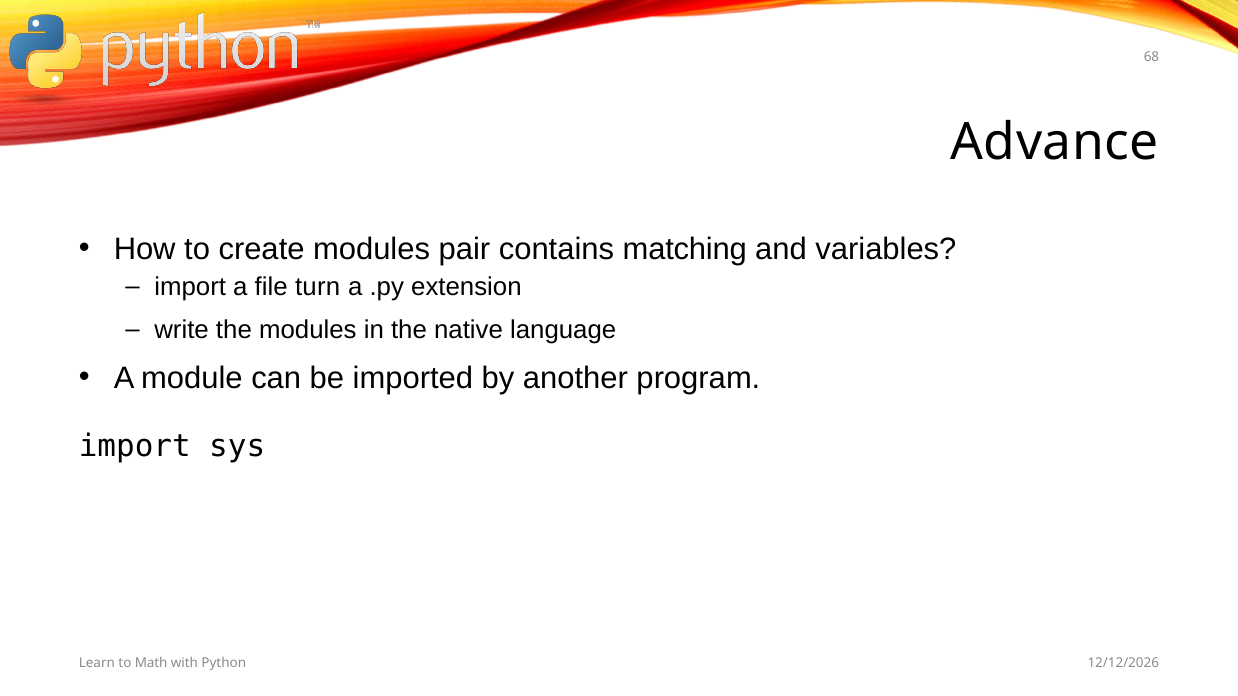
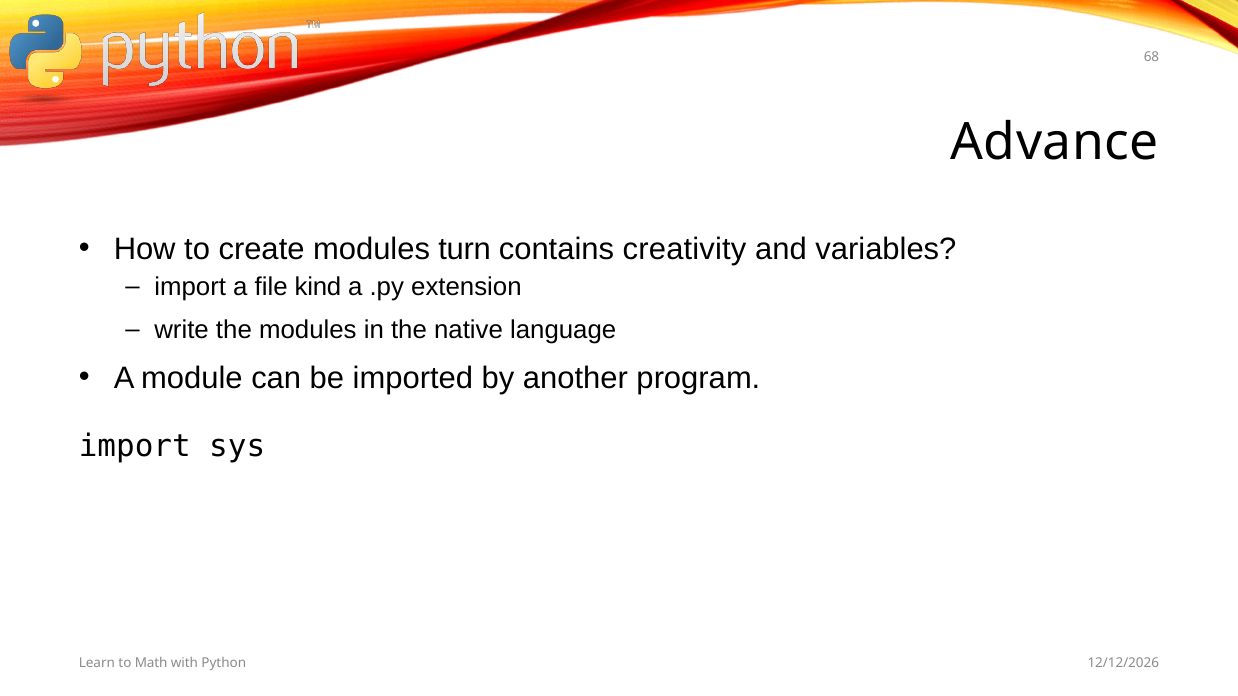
pair: pair -> turn (465, 249)
matching: matching -> creativity (685, 249)
turn: turn -> kind (318, 288)
